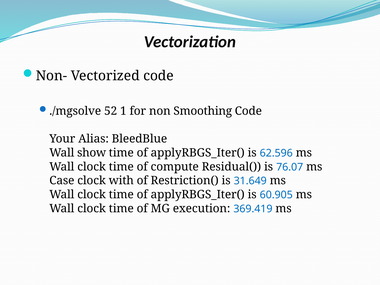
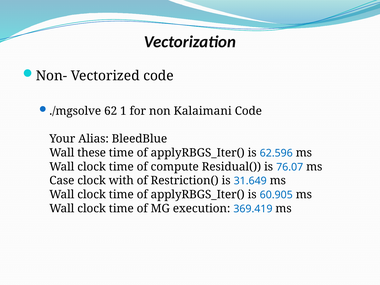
52: 52 -> 62 (111, 111)
Smoothing: Smoothing -> Kalaimani (203, 111)
show: show -> these (92, 153)
